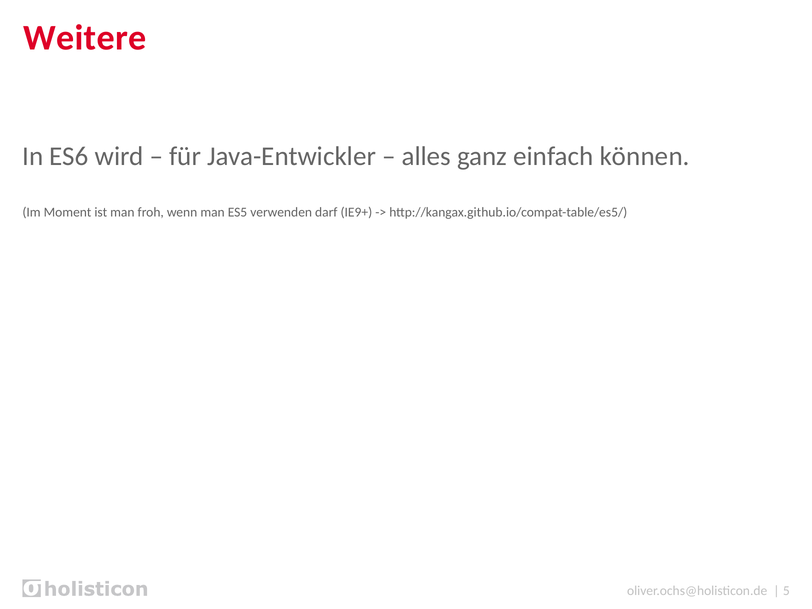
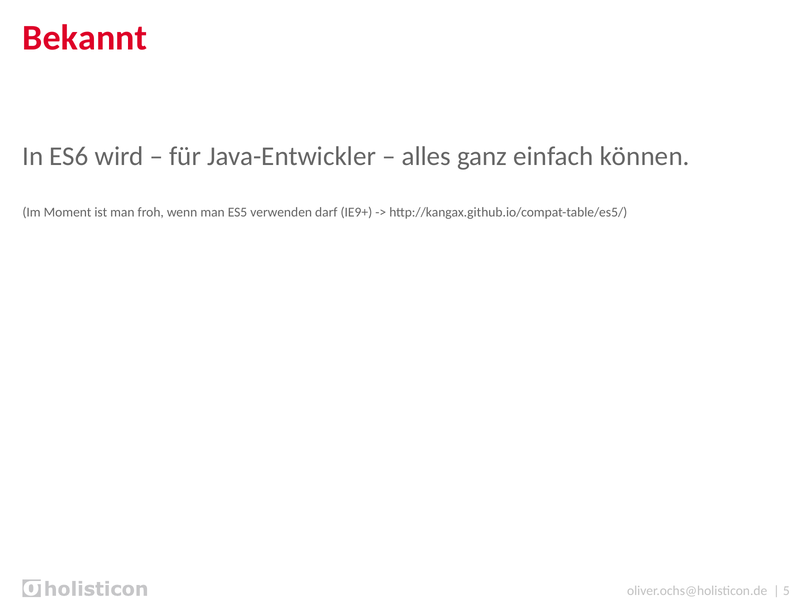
Weitere: Weitere -> Bekannt (85, 38)
